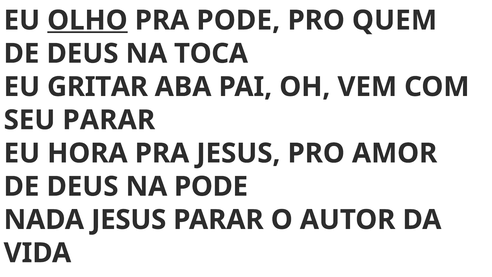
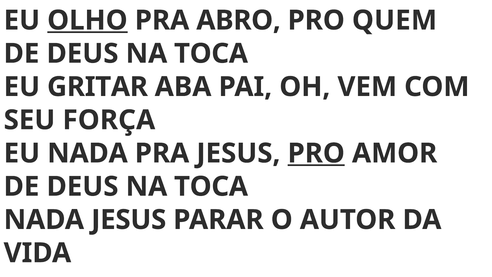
PRA PODE: PODE -> ABRO (239, 20)
SEU PARAR: PARAR -> FORÇA (109, 120)
EU HORA: HORA -> NADA (87, 153)
PRO underline: none -> present (316, 153)
PODE: PODE -> TOCA (211, 186)
